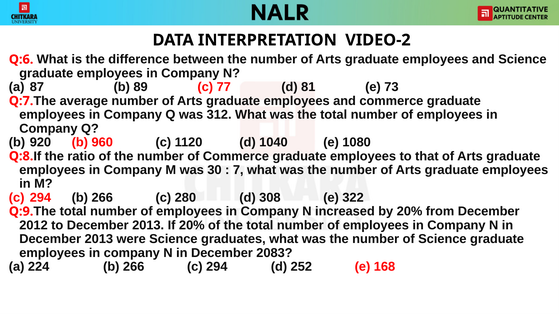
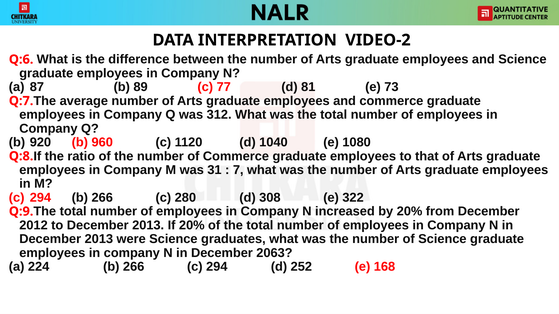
30: 30 -> 31 (214, 170)
2083: 2083 -> 2063 (274, 253)
